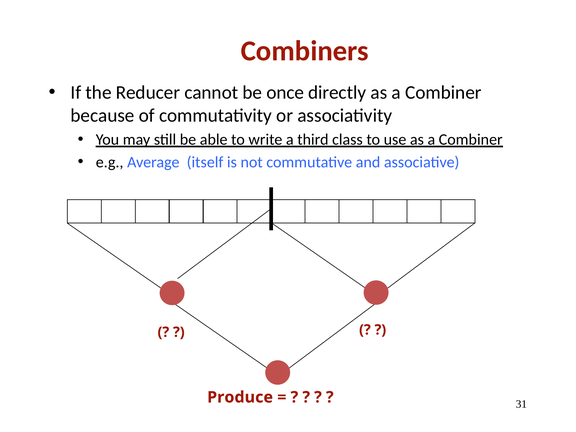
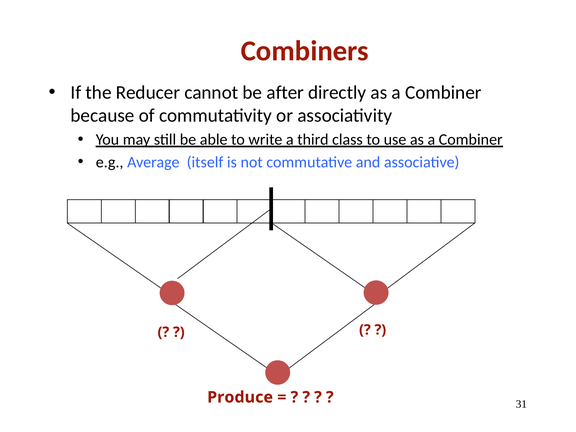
once: once -> after (285, 93)
